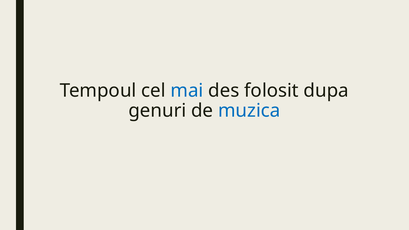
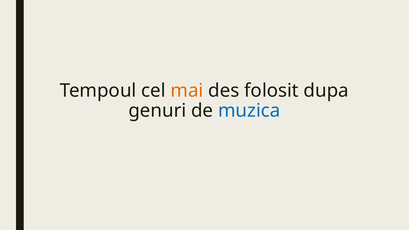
mai colour: blue -> orange (187, 91)
